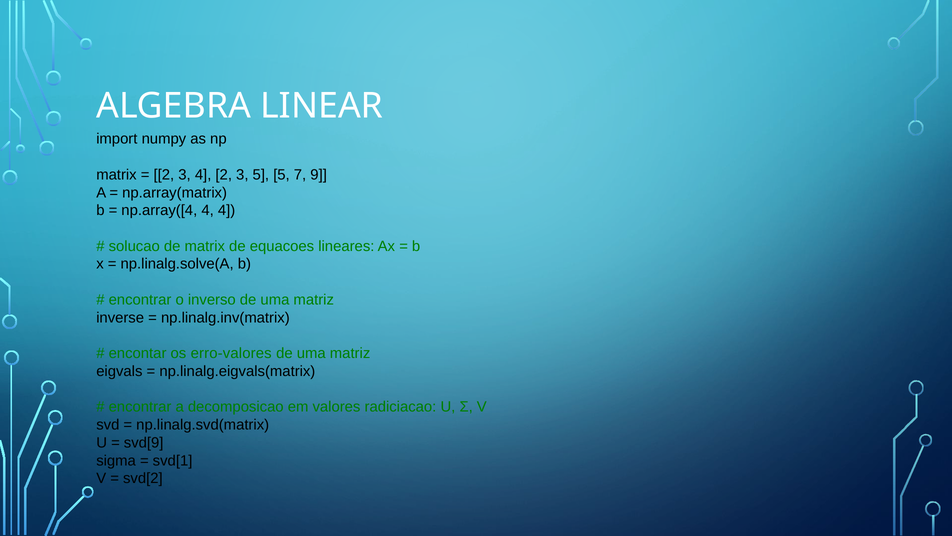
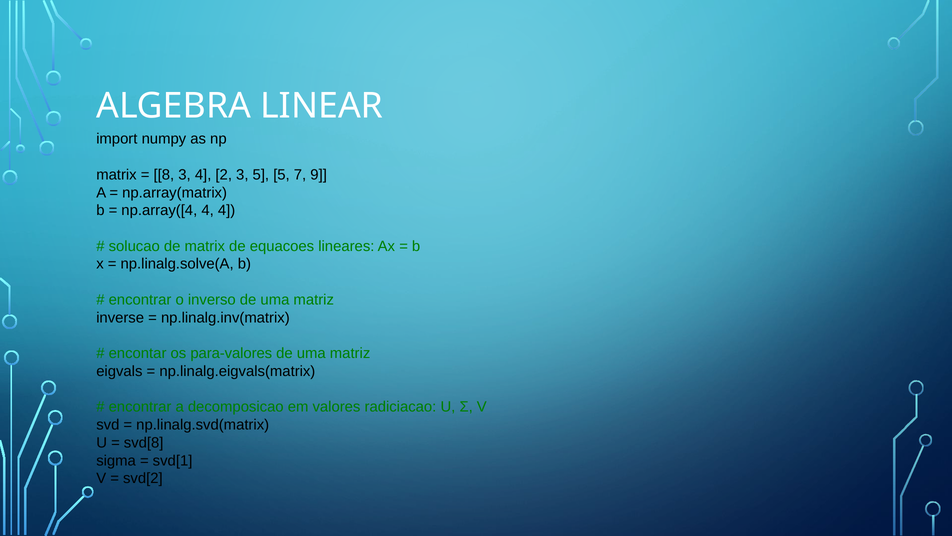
2: 2 -> 8 (164, 175)
erro-valores: erro-valores -> para-valores (231, 353)
svd[9: svd[9 -> svd[8 (144, 442)
